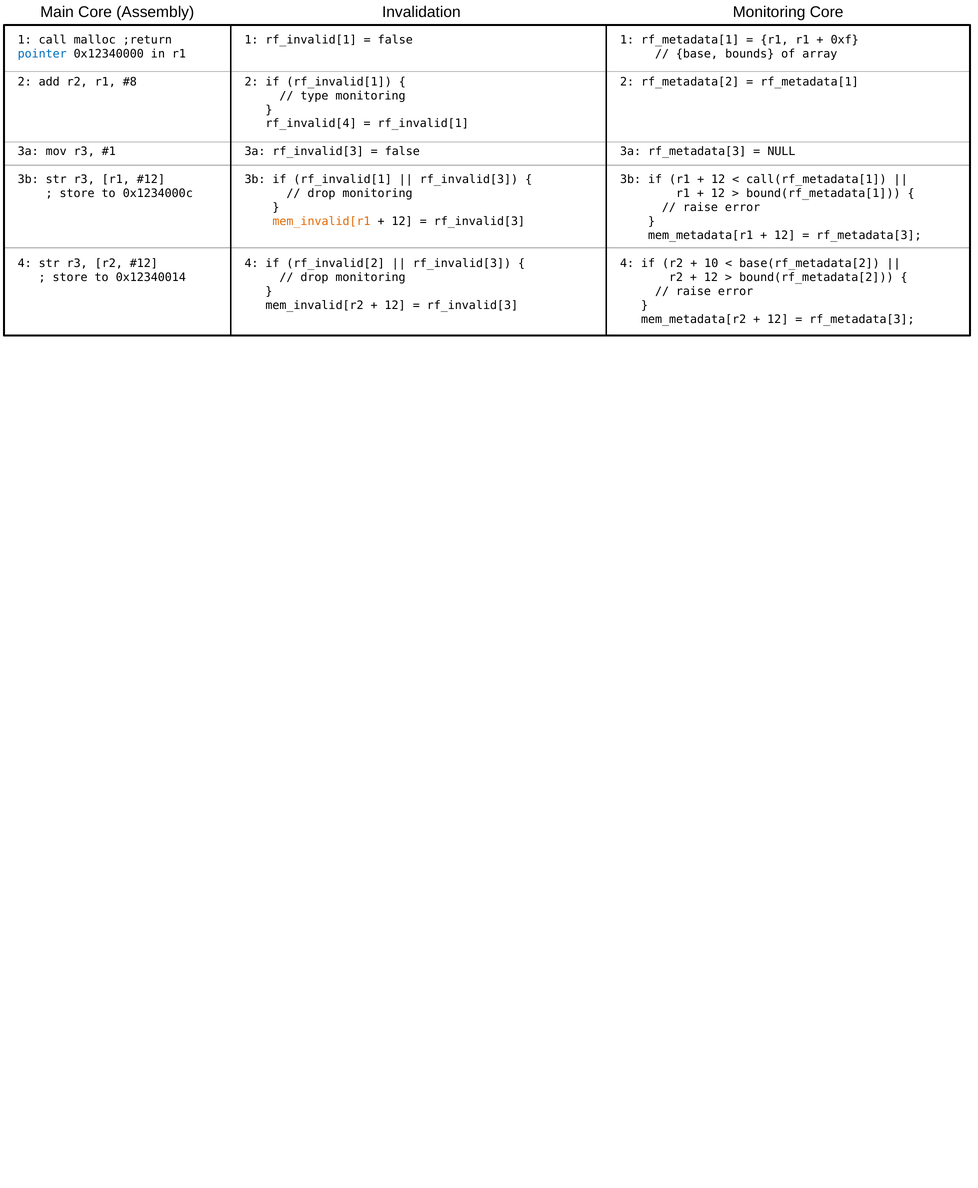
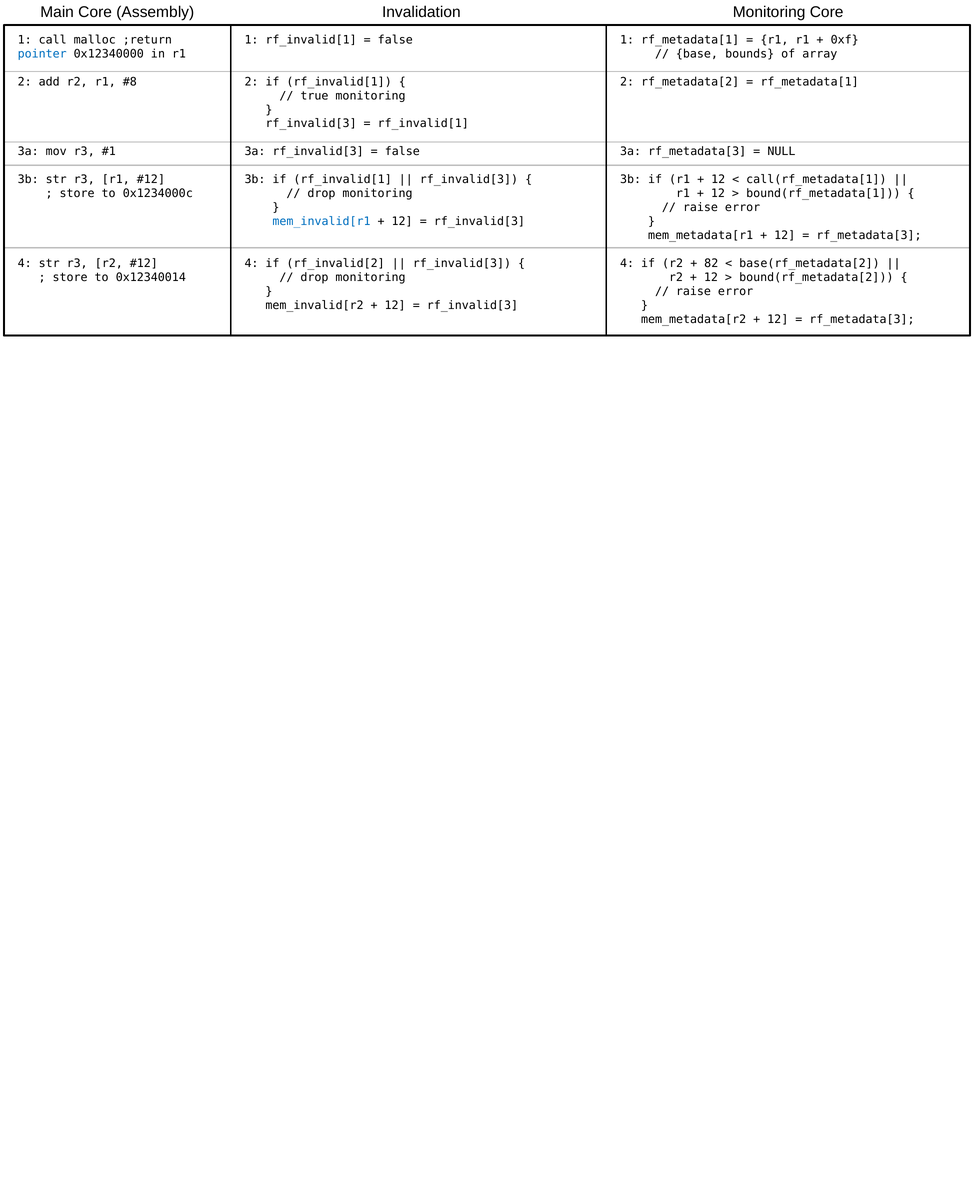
type: type -> true (314, 96)
rf_invalid[4: rf_invalid[4 -> rf_invalid[3 (311, 124)
mem_invalid[r1 colour: orange -> blue (322, 221)
10: 10 -> 82 (711, 263)
